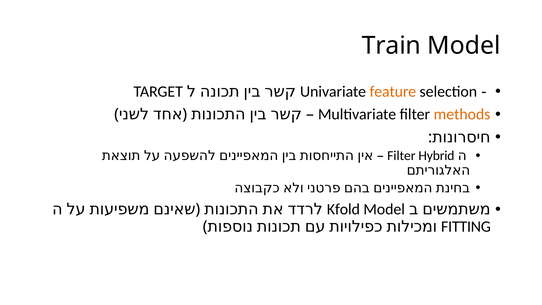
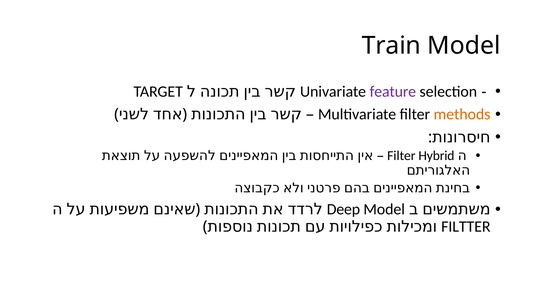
feature colour: orange -> purple (393, 92)
Kfold: Kfold -> Deep (343, 209)
FITTING: FITTING -> FILTTER (466, 226)
